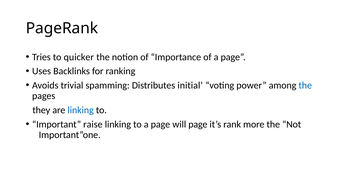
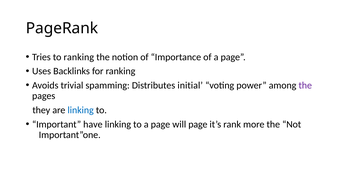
to quicker: quicker -> ranking (79, 57)
the colour: blue -> purple (305, 85)
raise: raise -> have (93, 124)
